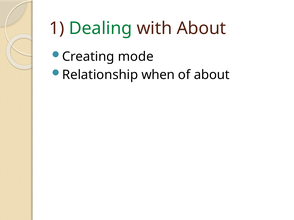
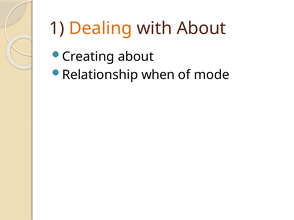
Dealing colour: green -> orange (100, 28)
Creating mode: mode -> about (136, 57)
of about: about -> mode (212, 75)
